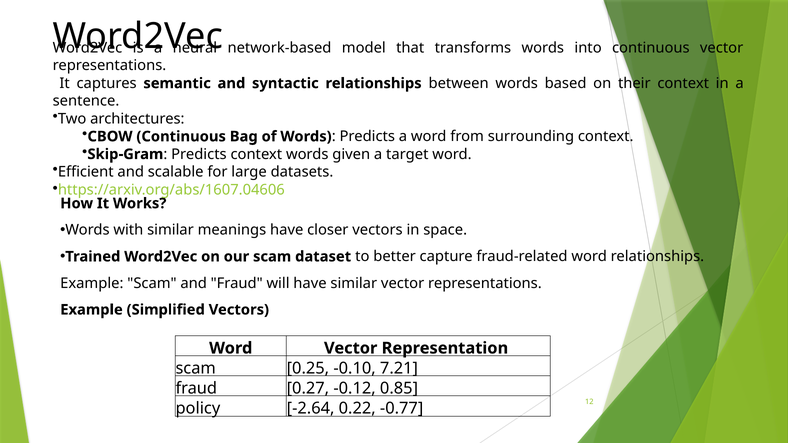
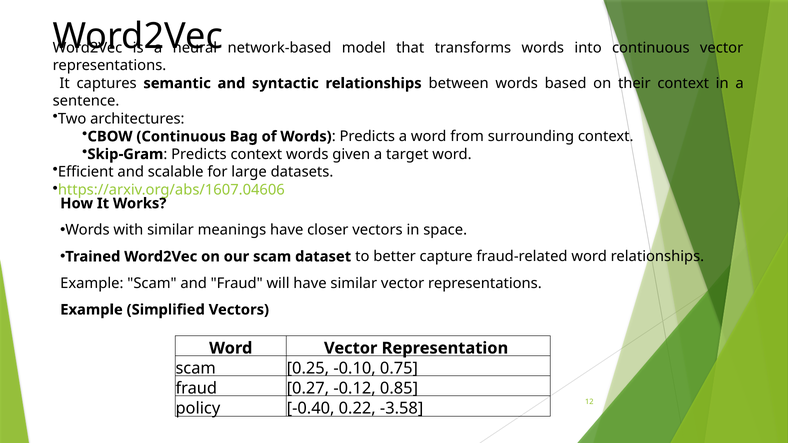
7.21: 7.21 -> 0.75 (399, 368)
-2.64: -2.64 -> -0.40 (311, 409)
-0.77: -0.77 -> -3.58 (402, 409)
